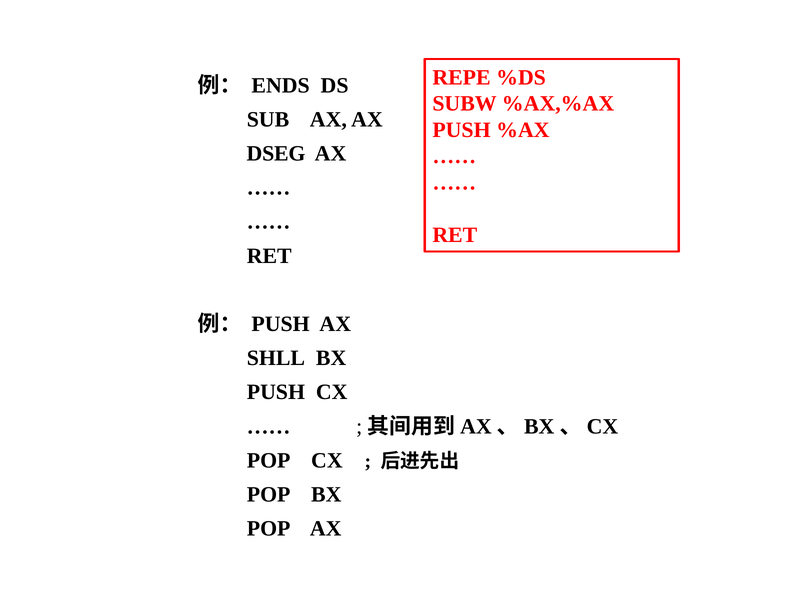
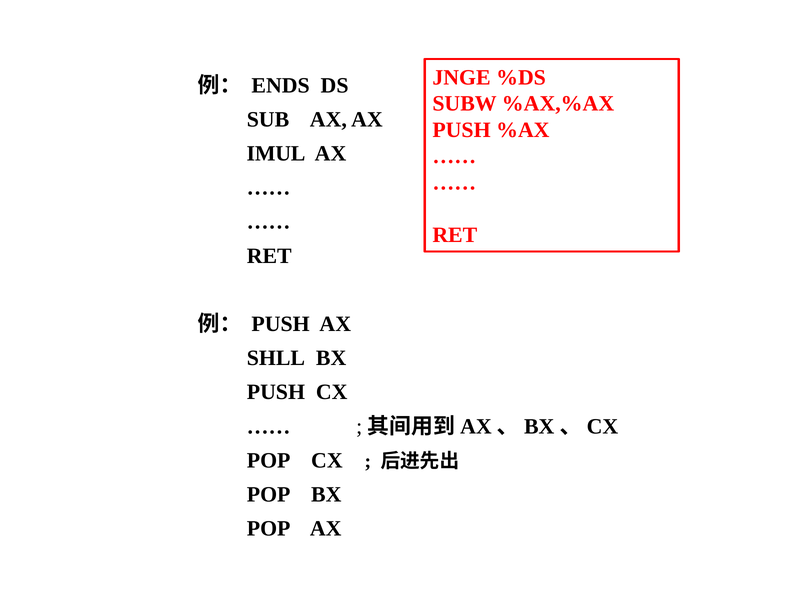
REPE: REPE -> JNGE (462, 77)
DSEG: DSEG -> IMUL (276, 153)
